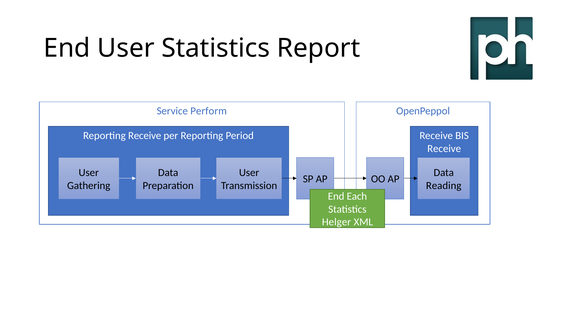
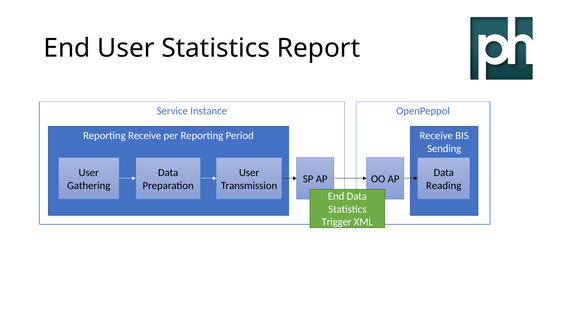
Perform: Perform -> Instance (209, 111)
Receive: Receive -> Sending (444, 148)
End Each: Each -> Data (357, 196)
Helger: Helger -> Trigger (337, 222)
